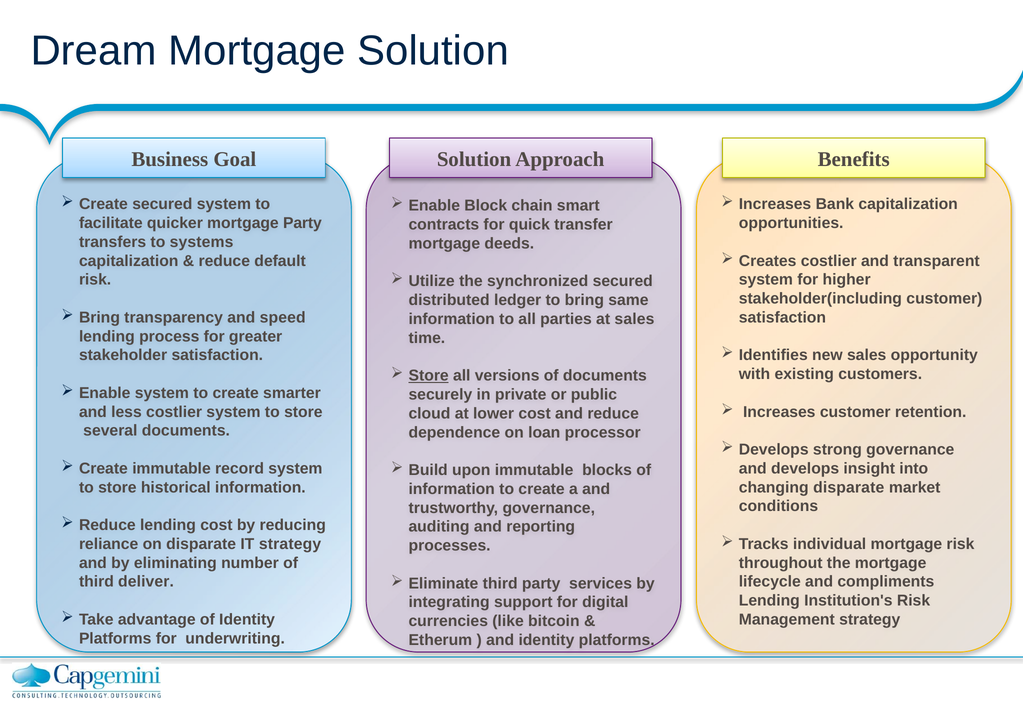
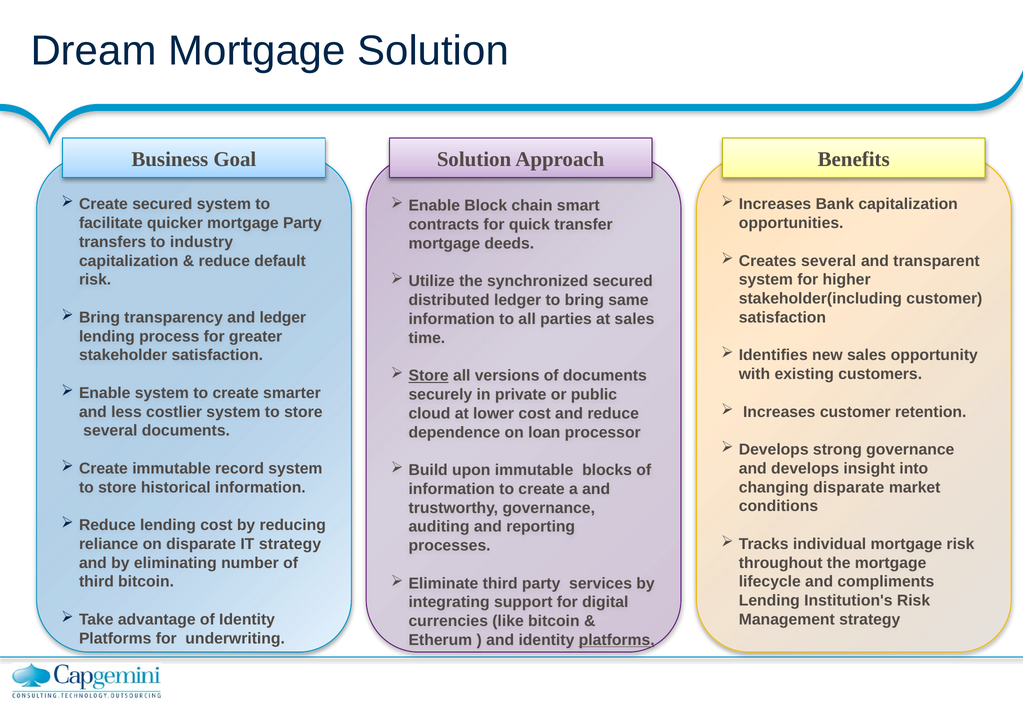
systems: systems -> industry (202, 242)
Creates costlier: costlier -> several (829, 261)
and speed: speed -> ledger (283, 318)
third deliver: deliver -> bitcoin (146, 582)
platforms underline: none -> present (617, 640)
